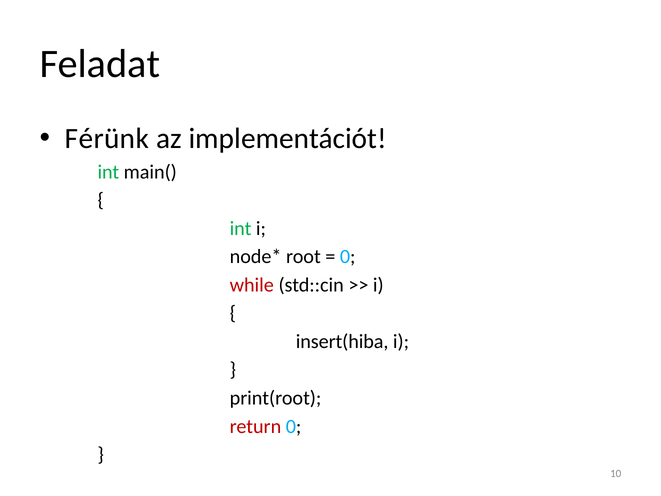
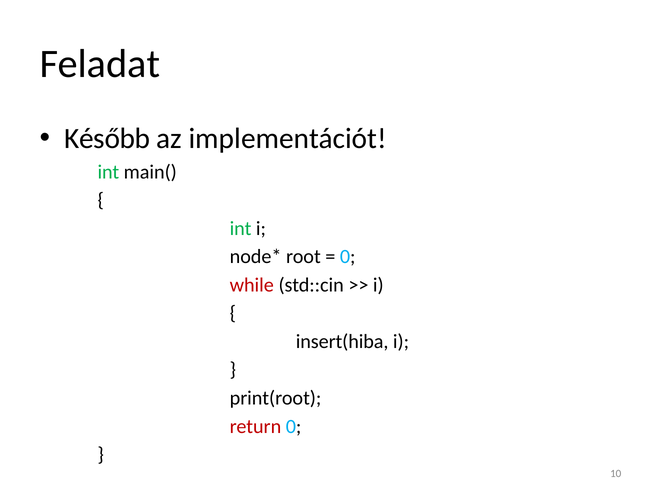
Férünk: Férünk -> Később (107, 139)
